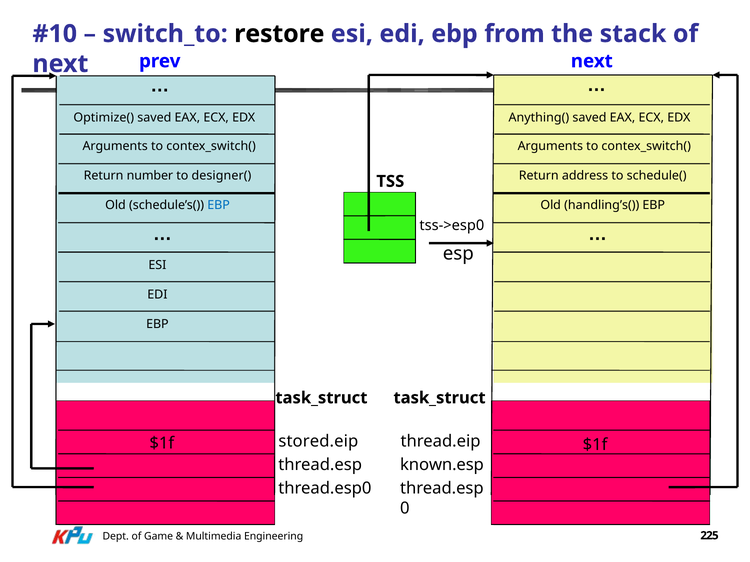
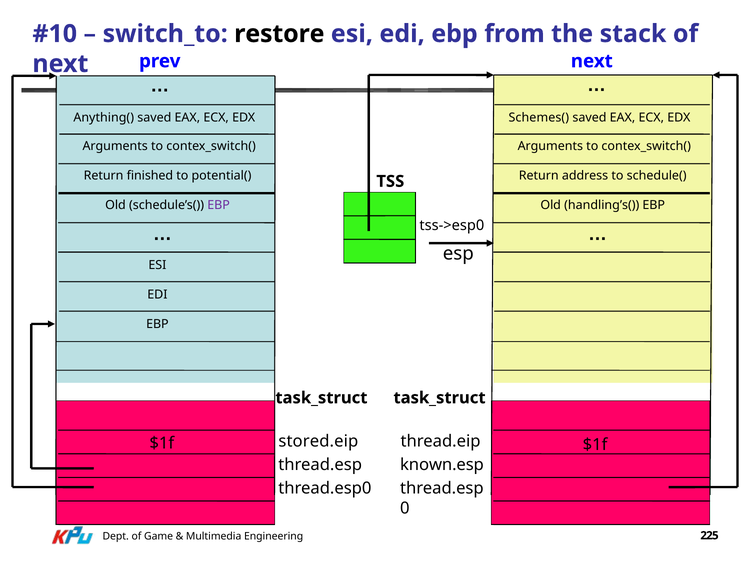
Optimize(: Optimize( -> Anything( (104, 118)
Anything(: Anything( -> Schemes( (539, 118)
number: number -> finished (150, 176)
designer(: designer( -> potential( (221, 176)
EBP colour: blue -> purple (219, 205)
